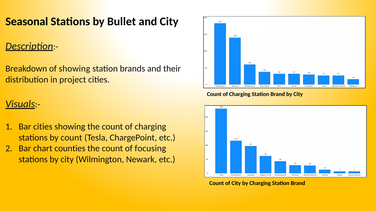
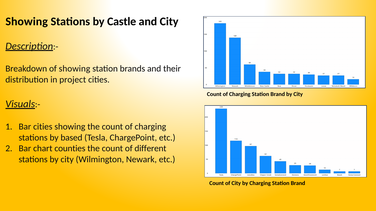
Seasonal: Seasonal -> Showing (27, 21)
Bullet: Bullet -> Castle (122, 21)
by count: count -> based (71, 138)
focusing: focusing -> different (150, 149)
